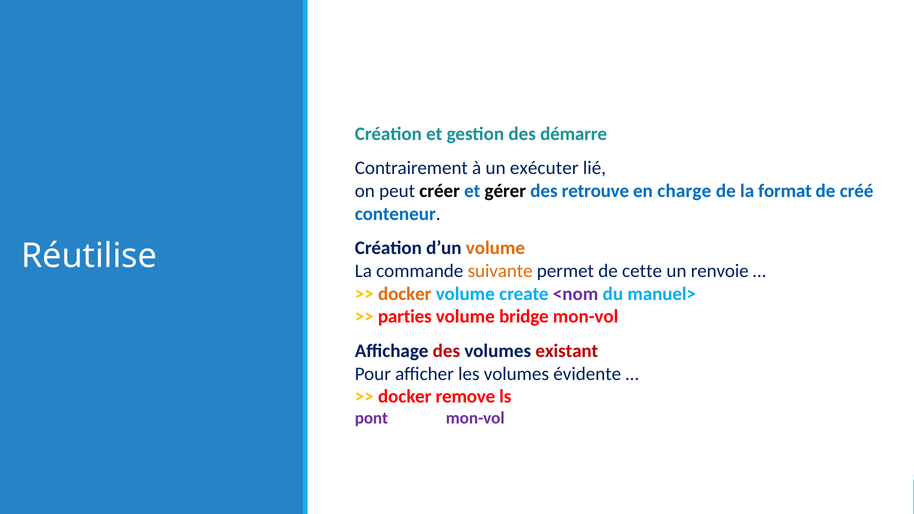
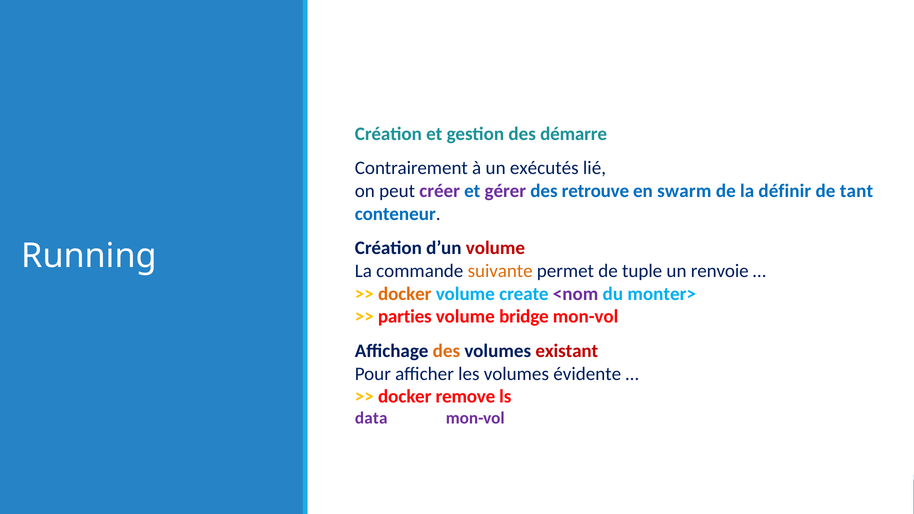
exécuter: exécuter -> exécutés (544, 168)
créer colour: black -> purple (440, 191)
gérer colour: black -> purple (505, 191)
charge: charge -> swarm (684, 191)
format: format -> définir (785, 191)
créé: créé -> tant (856, 191)
volume colour: orange -> red (495, 248)
Réutilise: Réutilise -> Running (89, 256)
cette: cette -> tuple (642, 271)
manuel>: manuel> -> monter> (662, 294)
des colour: red -> orange (446, 351)
pont: pont -> data (371, 418)
